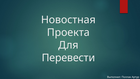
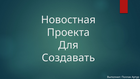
Перевести: Перевести -> Создавать (68, 58)
